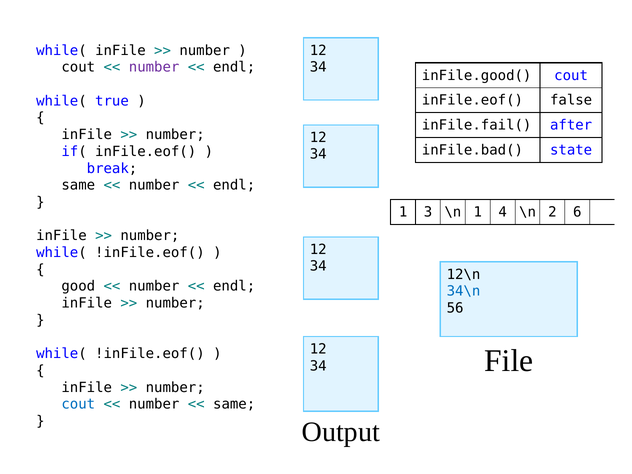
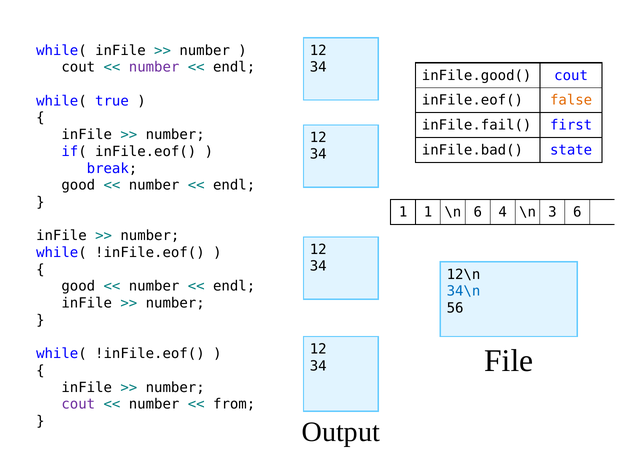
false colour: black -> orange (571, 100)
after: after -> first (571, 125)
same: same -> good (78, 185)
1 3: 3 -> 1 (428, 212)
\n 1: 1 -> 6 (478, 212)
2: 2 -> 3 (552, 212)
cout colour: blue -> purple (78, 404)
same: same -> from (234, 404)
